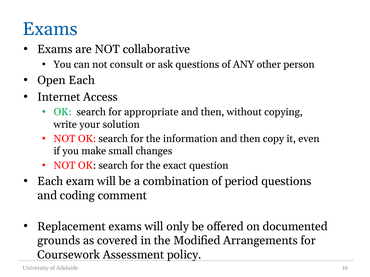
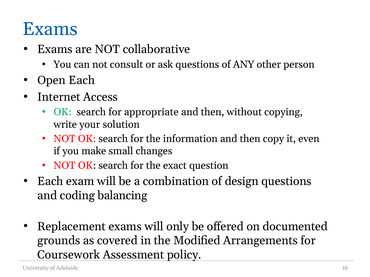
period: period -> design (242, 182)
comment: comment -> balancing (122, 196)
